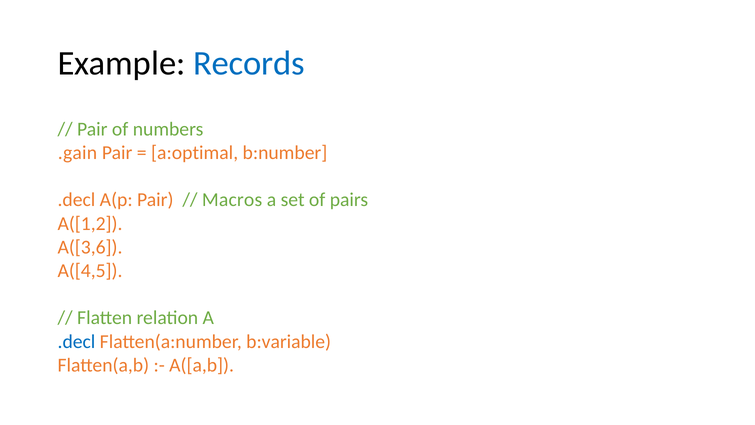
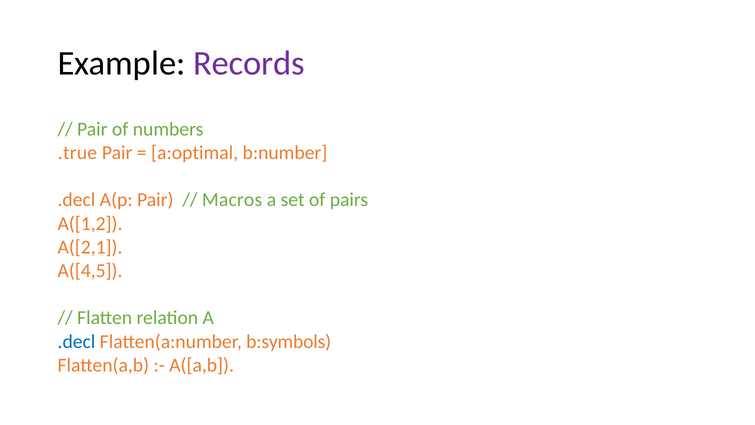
Records colour: blue -> purple (249, 63)
.gain: .gain -> .true (77, 153)
A([3,6: A([3,6 -> A([2,1 (90, 247)
b:variable: b:variable -> b:symbols (289, 341)
